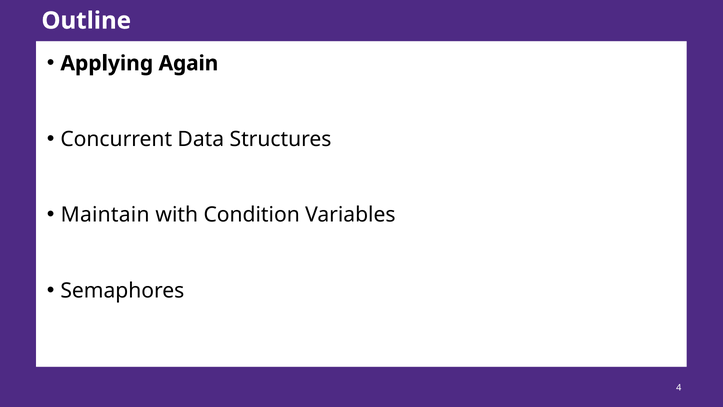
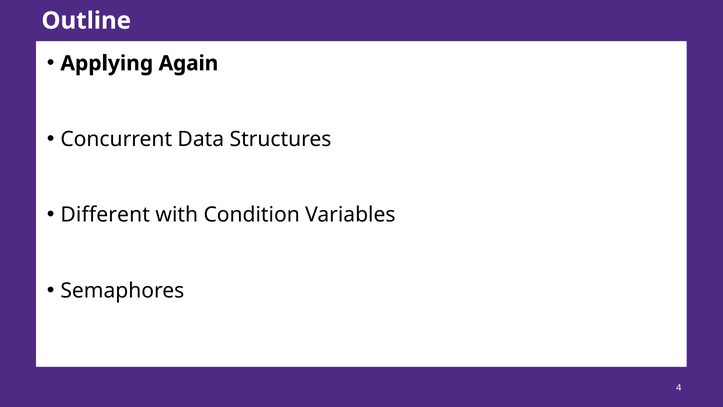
Maintain: Maintain -> Different (105, 215)
